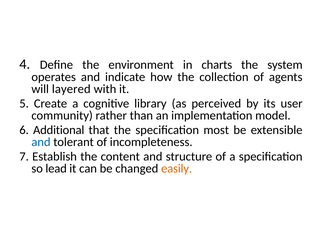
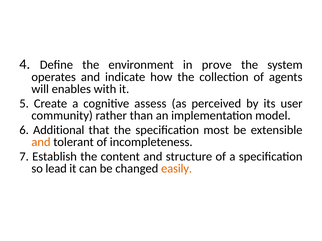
charts: charts -> prove (217, 65)
layered: layered -> enables (71, 89)
library: library -> assess (150, 104)
and colour: blue -> orange (41, 142)
